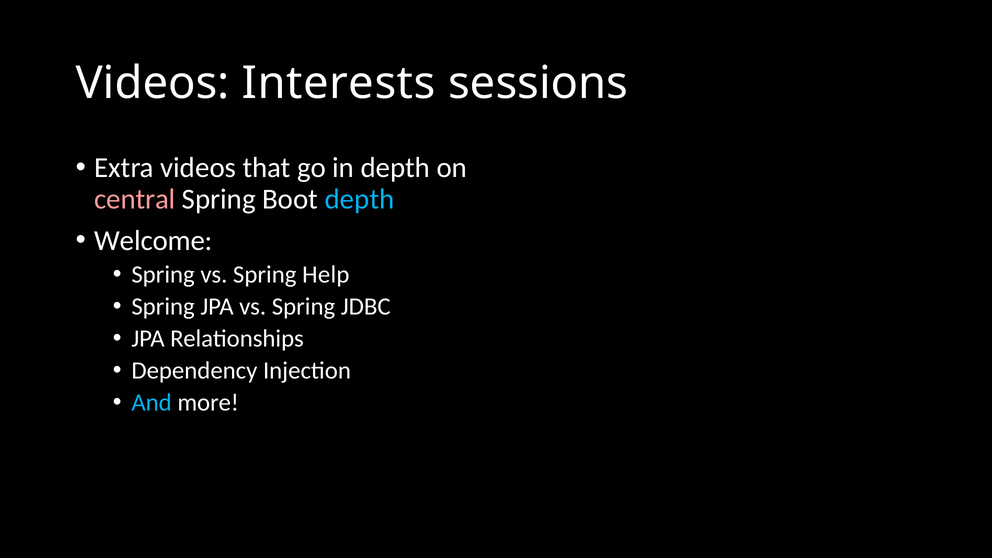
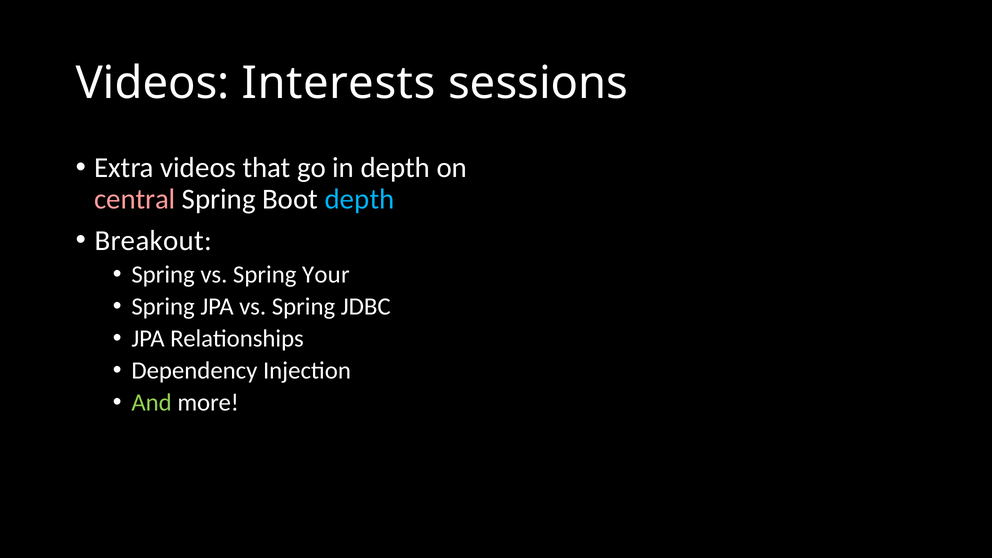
Welcome: Welcome -> Breakout (153, 241)
Help: Help -> Your (326, 275)
And colour: light blue -> light green (152, 402)
